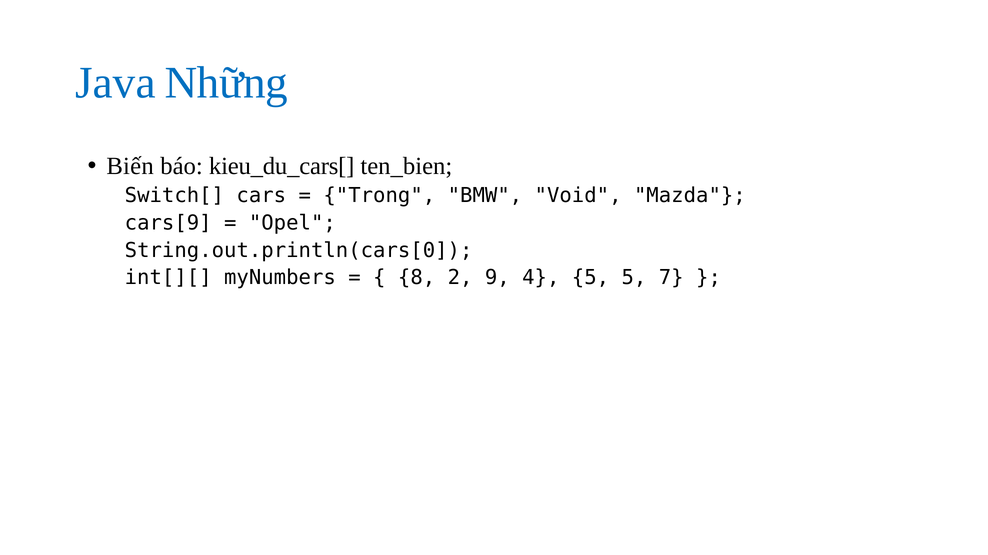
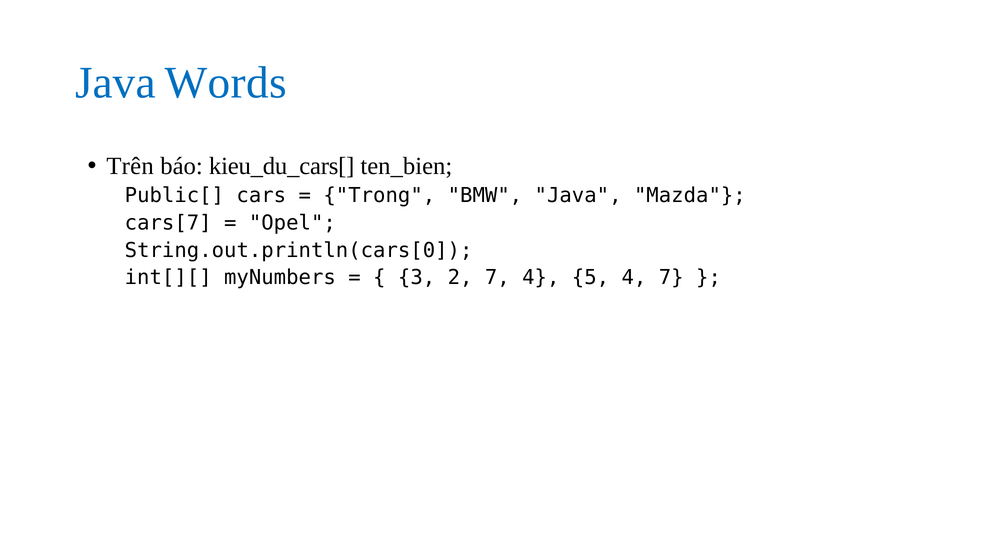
Những: Những -> Words (226, 83)
Biến: Biến -> Trên (130, 166)
Switch[: Switch[ -> Public[ (174, 196)
BMW Void: Void -> Java (578, 196)
cars[9: cars[9 -> cars[7 (168, 223)
8: 8 -> 3 (417, 278)
2 9: 9 -> 7 (497, 278)
5 5: 5 -> 4 (634, 278)
